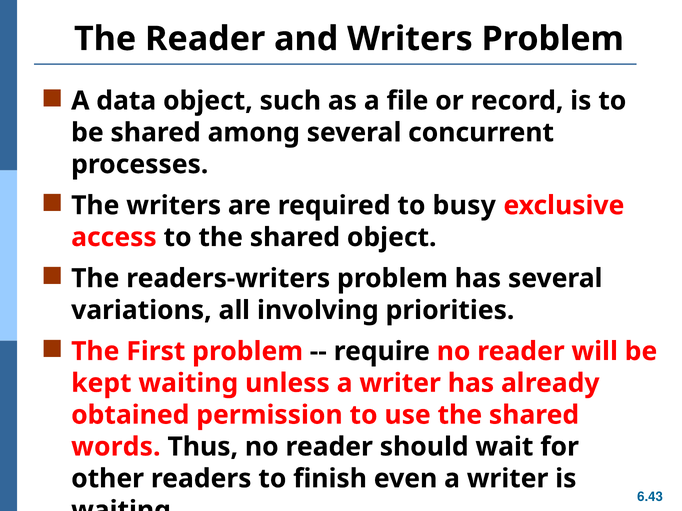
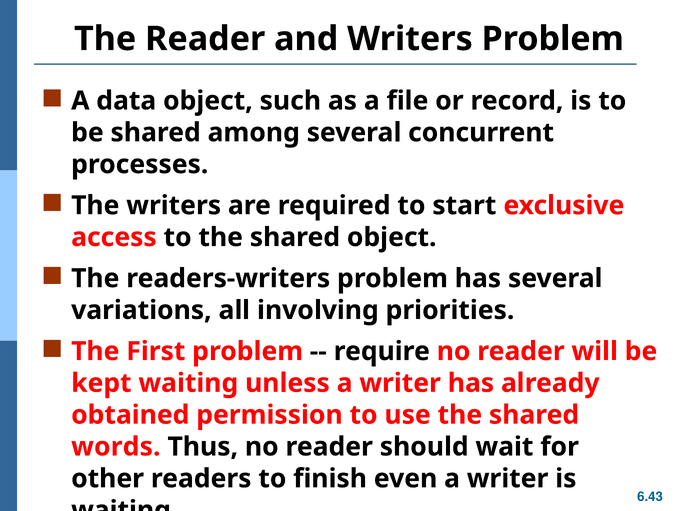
busy: busy -> start (464, 206)
